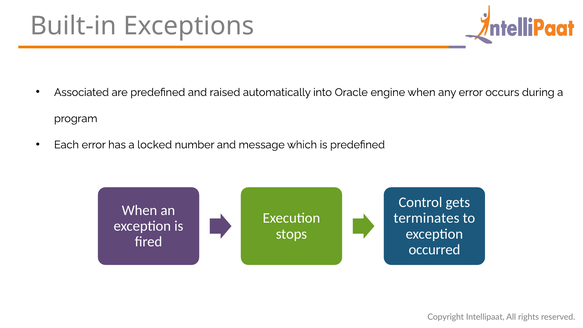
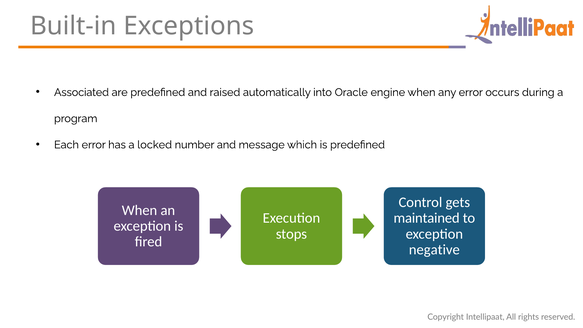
terminates: terminates -> maintained (427, 218)
occurred: occurred -> negative (434, 250)
